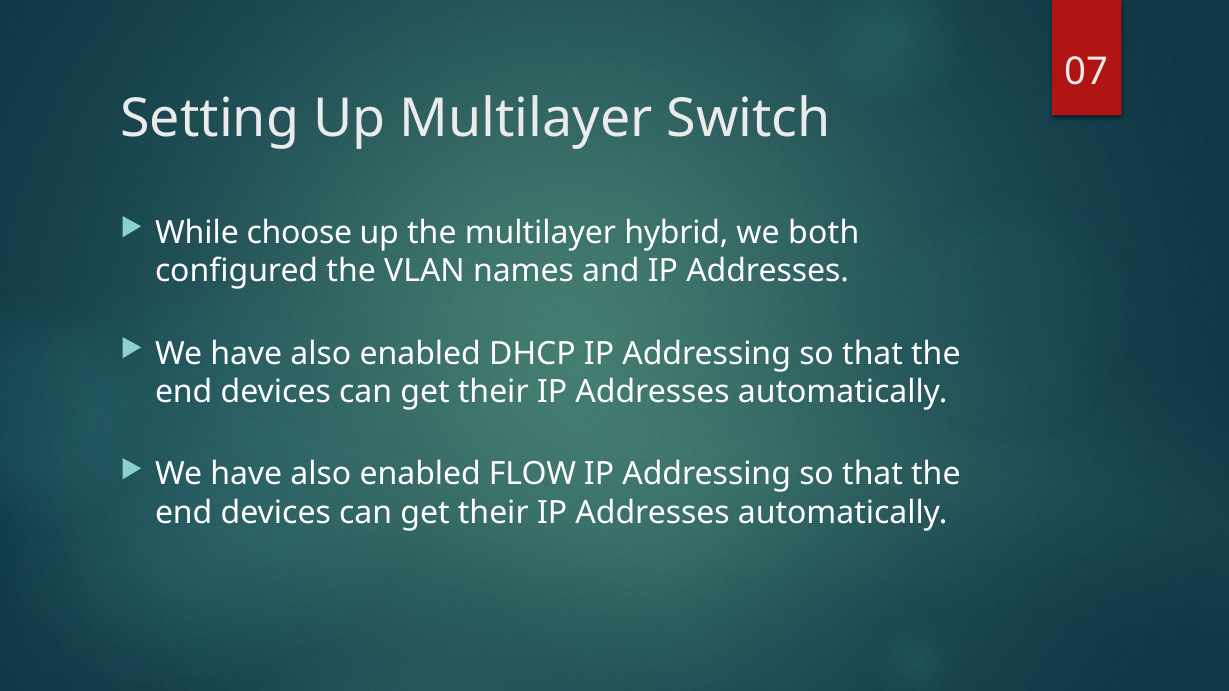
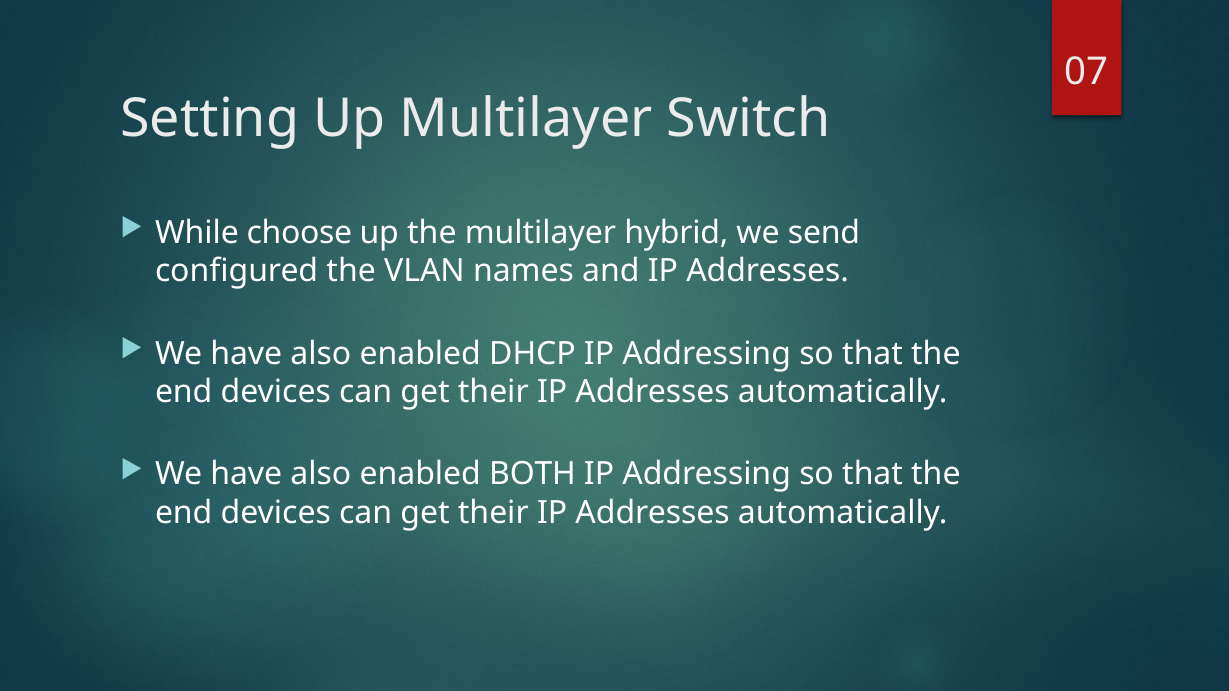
both: both -> send (824, 233)
FLOW: FLOW -> BOTH (533, 475)
